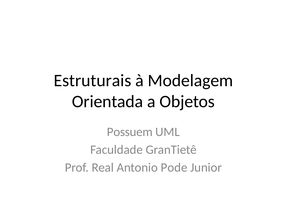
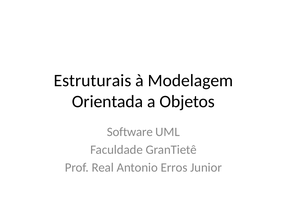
Possuem: Possuem -> Software (130, 132)
Pode: Pode -> Erros (174, 168)
